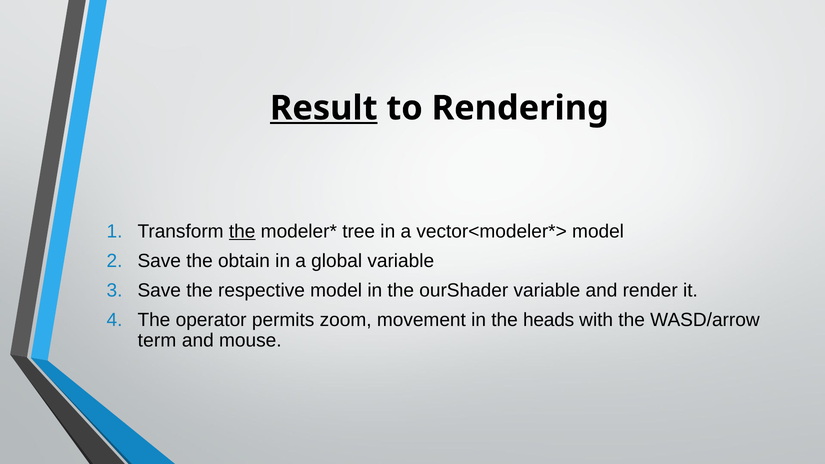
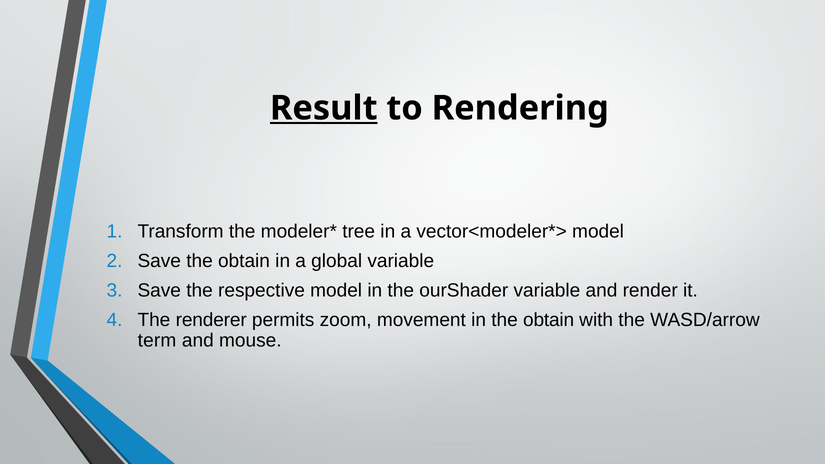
the underline: present -> none (242, 231)
operator: operator -> renderer (211, 320)
in the heads: heads -> obtain (549, 320)
